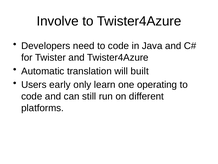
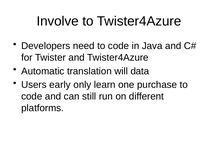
built: built -> data (140, 71)
operating: operating -> purchase (157, 85)
